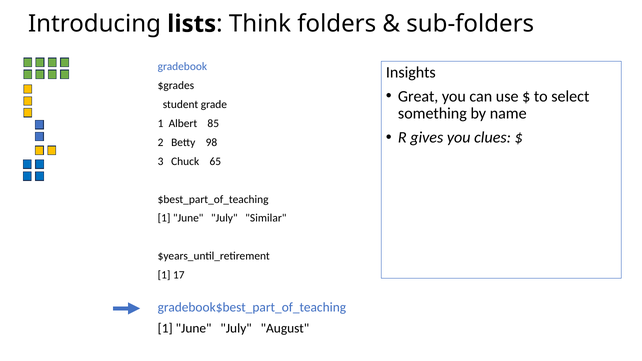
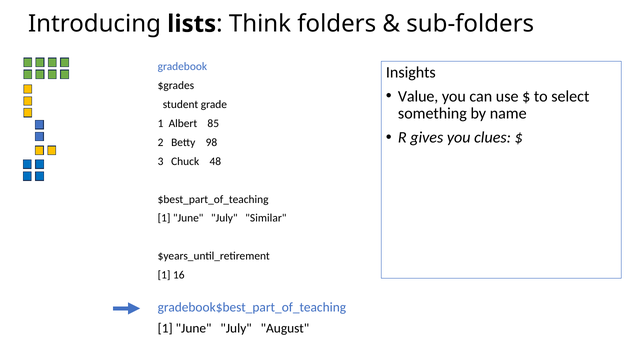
Great: Great -> Value (418, 96)
65: 65 -> 48 (215, 161)
17: 17 -> 16 (179, 275)
